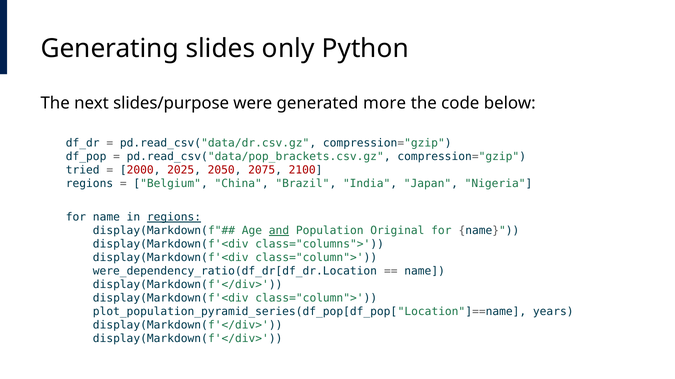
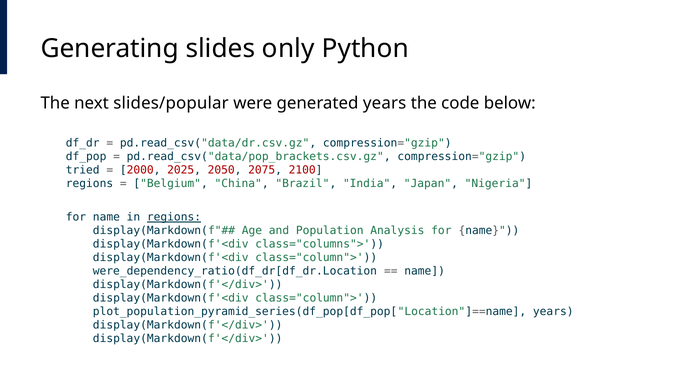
slides/purpose: slides/purpose -> slides/popular (171, 103)
generated more: more -> years (385, 103)
and underline: present -> none (279, 231)
Original: Original -> Analysis (397, 231)
